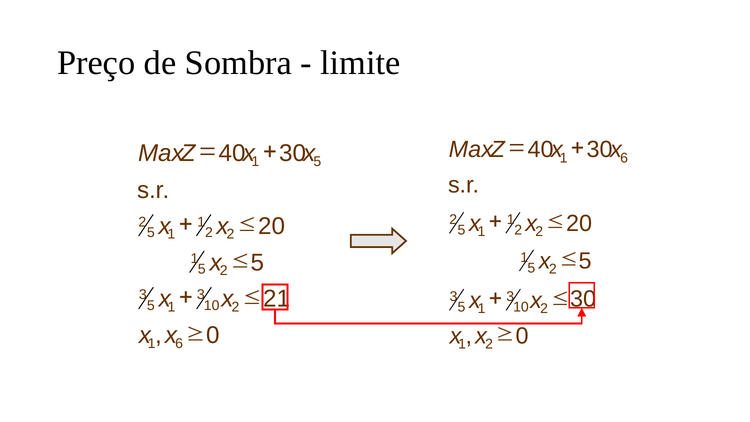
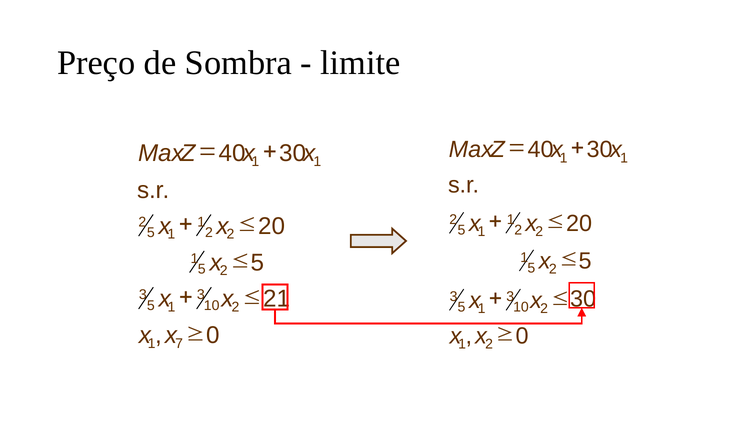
6: 6 -> 1 (624, 158)
5: 5 -> 1 (317, 161)
6: 6 -> 7 (179, 343)
